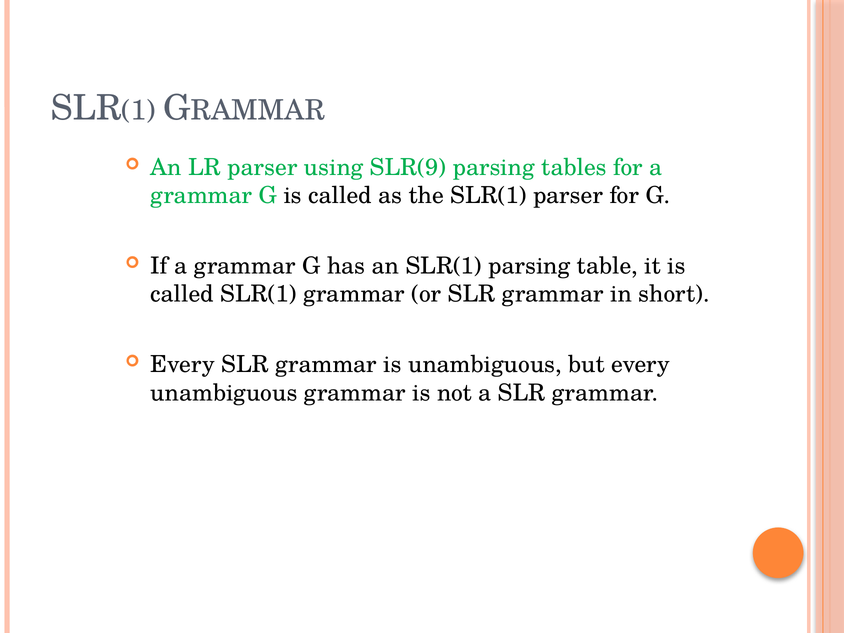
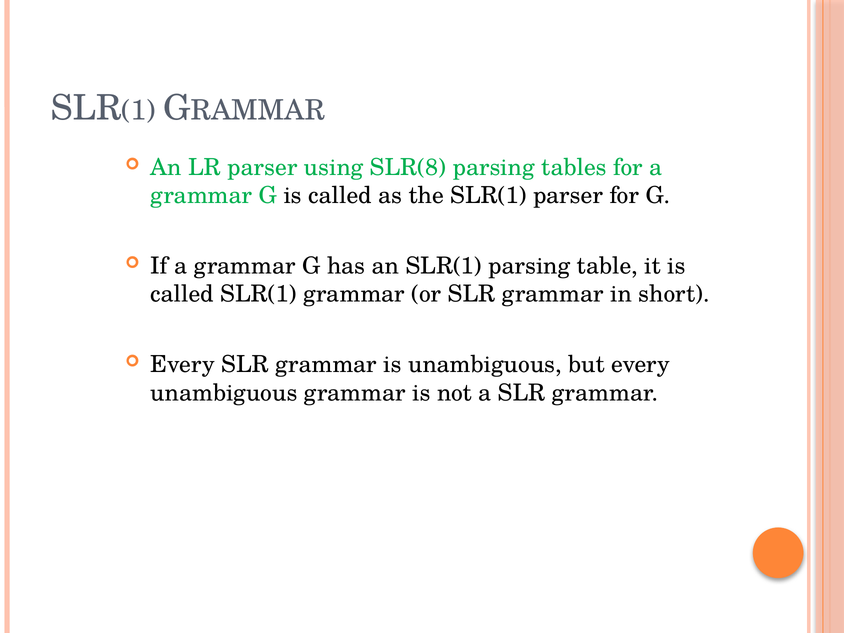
SLR(9: SLR(9 -> SLR(8 (408, 168)
